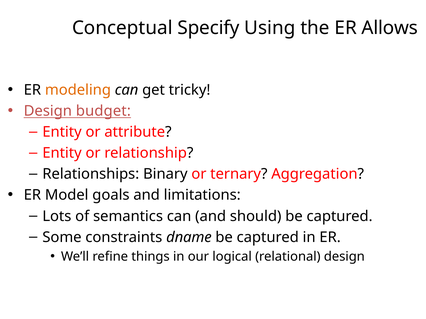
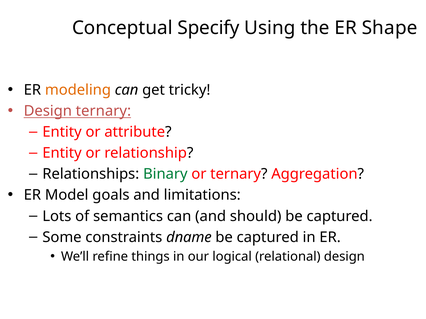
Allows: Allows -> Shape (390, 28)
Design budget: budget -> ternary (103, 111)
Binary colour: black -> green (165, 174)
